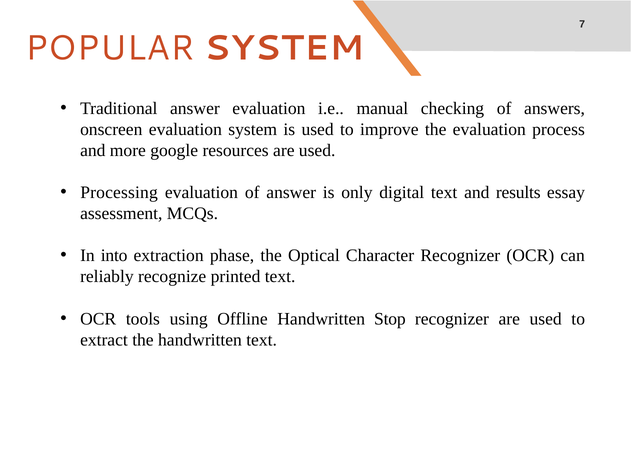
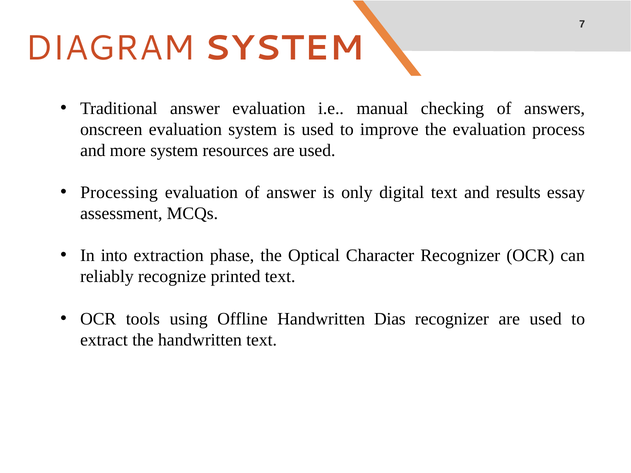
POPULAR: POPULAR -> DIAGRAM (110, 48)
more google: google -> system (174, 151)
Stop: Stop -> Dias (390, 319)
